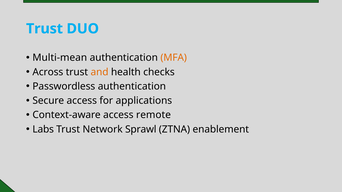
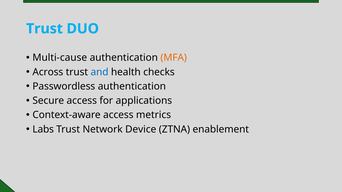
Multi-mean: Multi-mean -> Multi-cause (60, 58)
and colour: orange -> blue (100, 72)
remote: remote -> metrics (154, 115)
Sprawl: Sprawl -> Device (141, 130)
